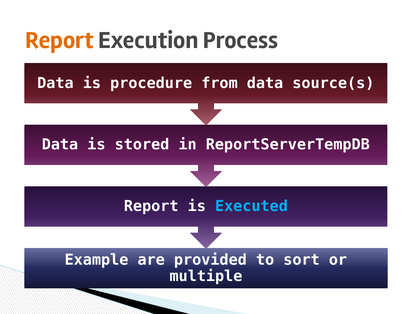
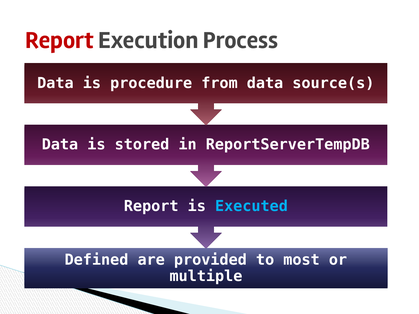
Report colour: orange -> red (59, 40)
Example: Example -> Defined (96, 260)
sort: sort -> most (302, 260)
